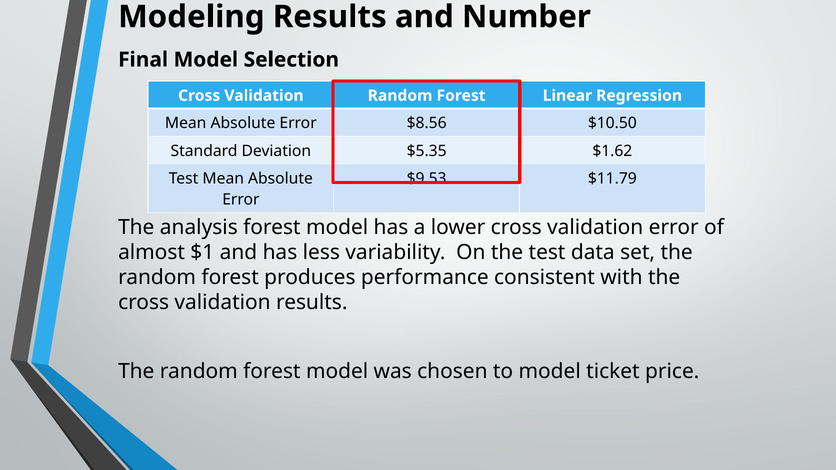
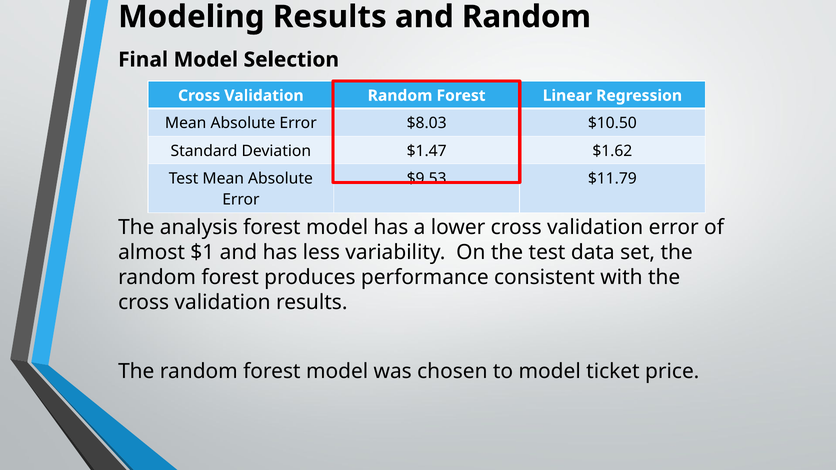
and Number: Number -> Random (526, 17)
$8.56: $8.56 -> $8.03 (427, 123)
$5.35: $5.35 -> $1.47 (427, 151)
